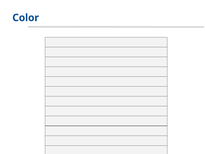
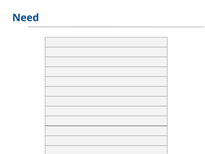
Color: Color -> Need (26, 18)
